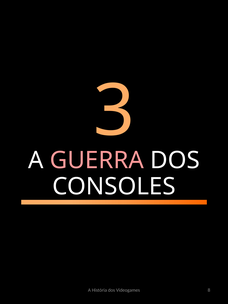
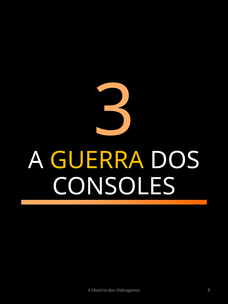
GUERRA colour: pink -> yellow (97, 160)
